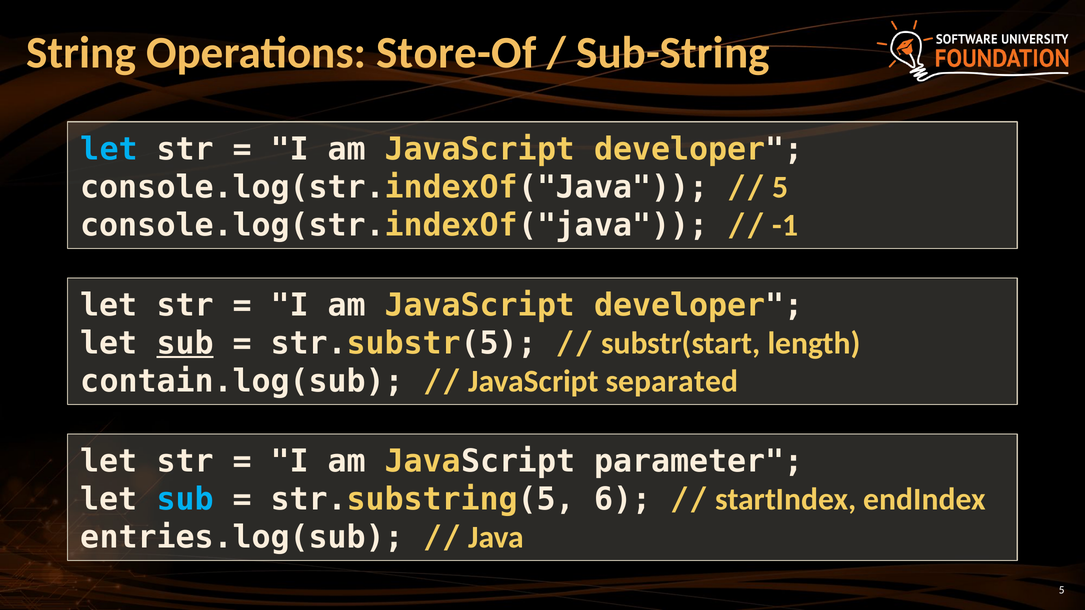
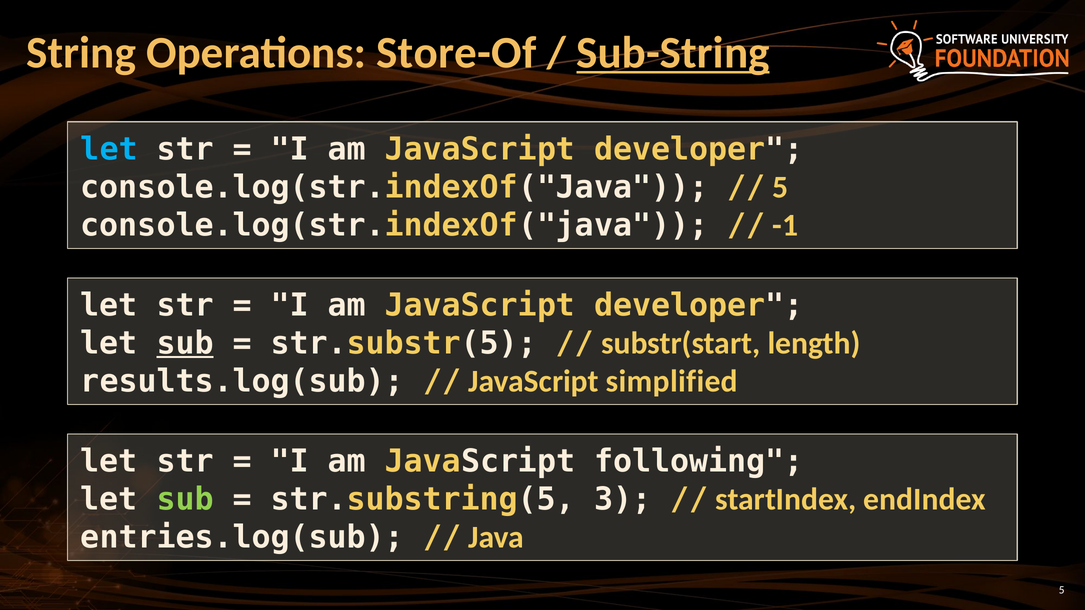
Sub-String underline: none -> present (673, 53)
contain.log(sub: contain.log(sub -> results.log(sub (242, 382)
separated: separated -> simplified (672, 382)
parameter: parameter -> following (699, 462)
sub colour: light blue -> light green (185, 500)
6: 6 -> 3 (623, 500)
